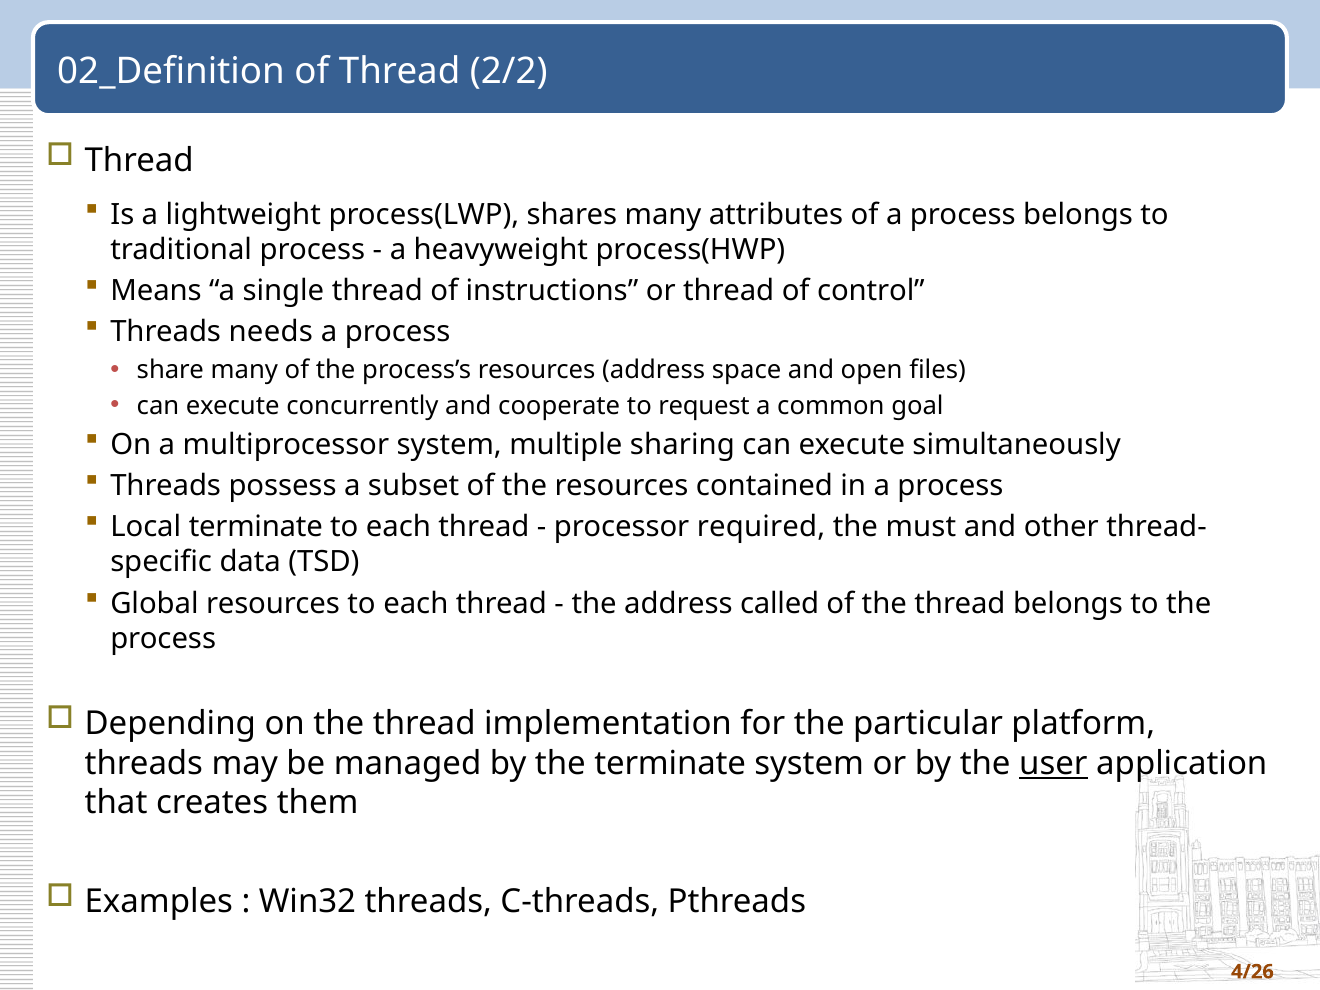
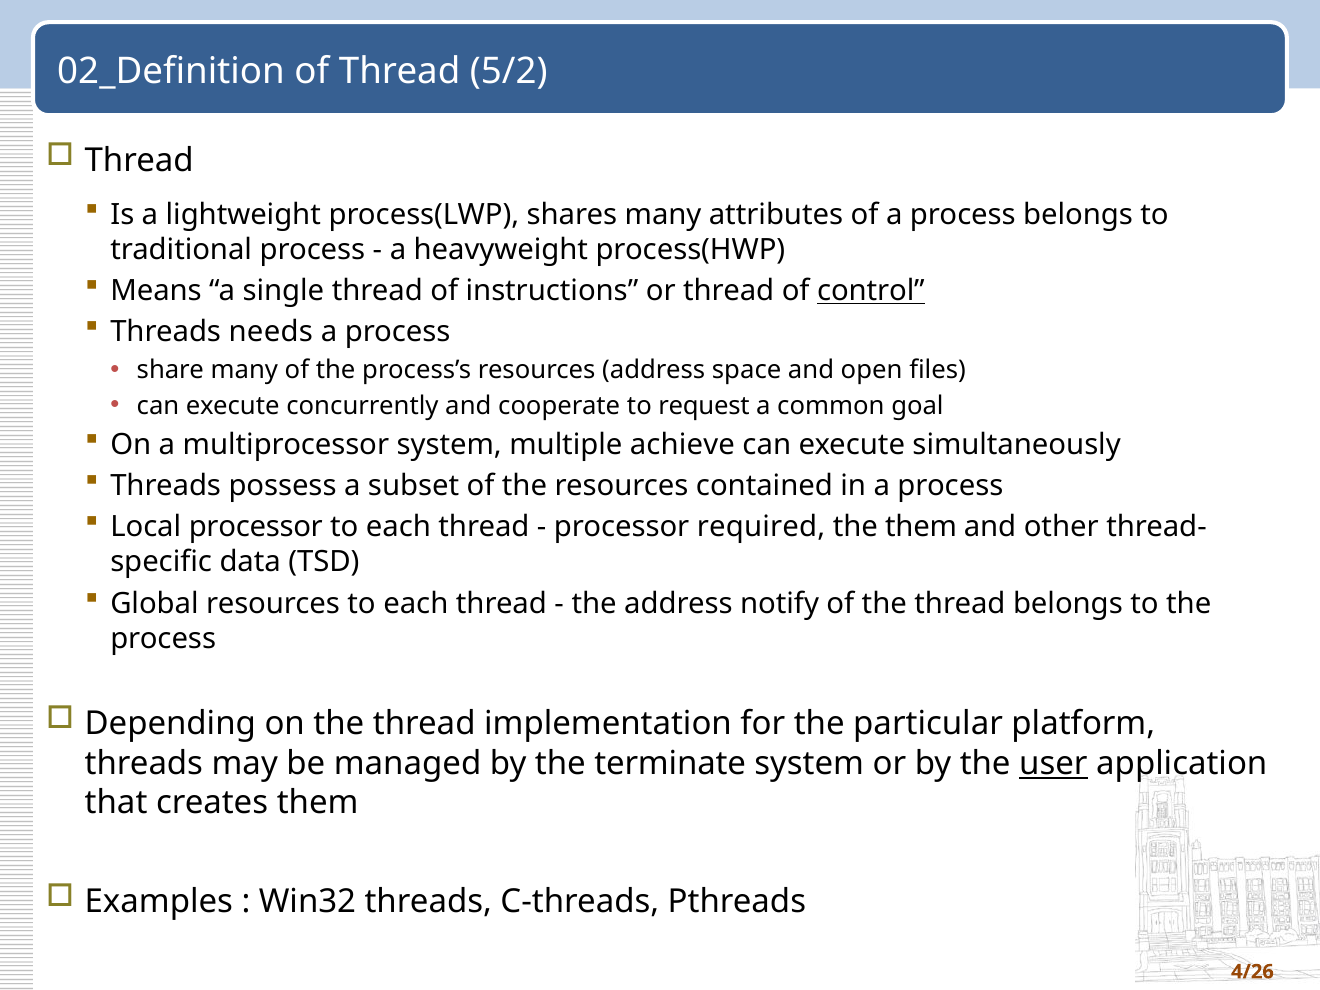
2/2: 2/2 -> 5/2 (509, 71)
control underline: none -> present (871, 291)
sharing: sharing -> achieve (682, 445)
Local terminate: terminate -> processor (256, 527)
the must: must -> them (921, 527)
called: called -> notify (780, 603)
